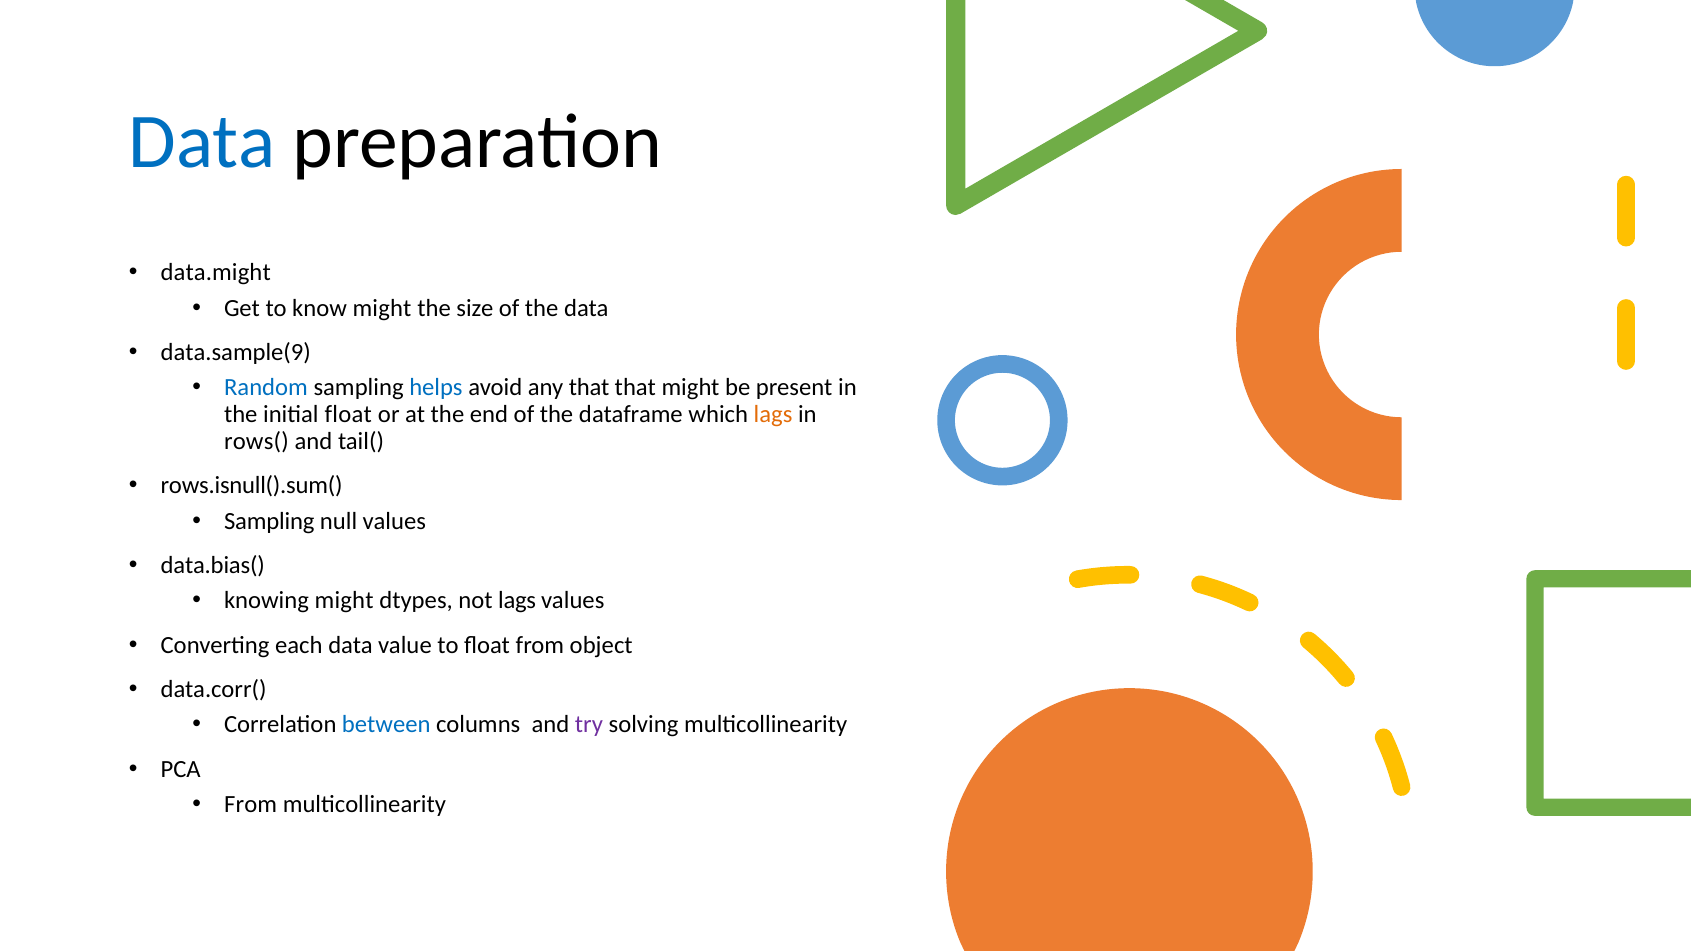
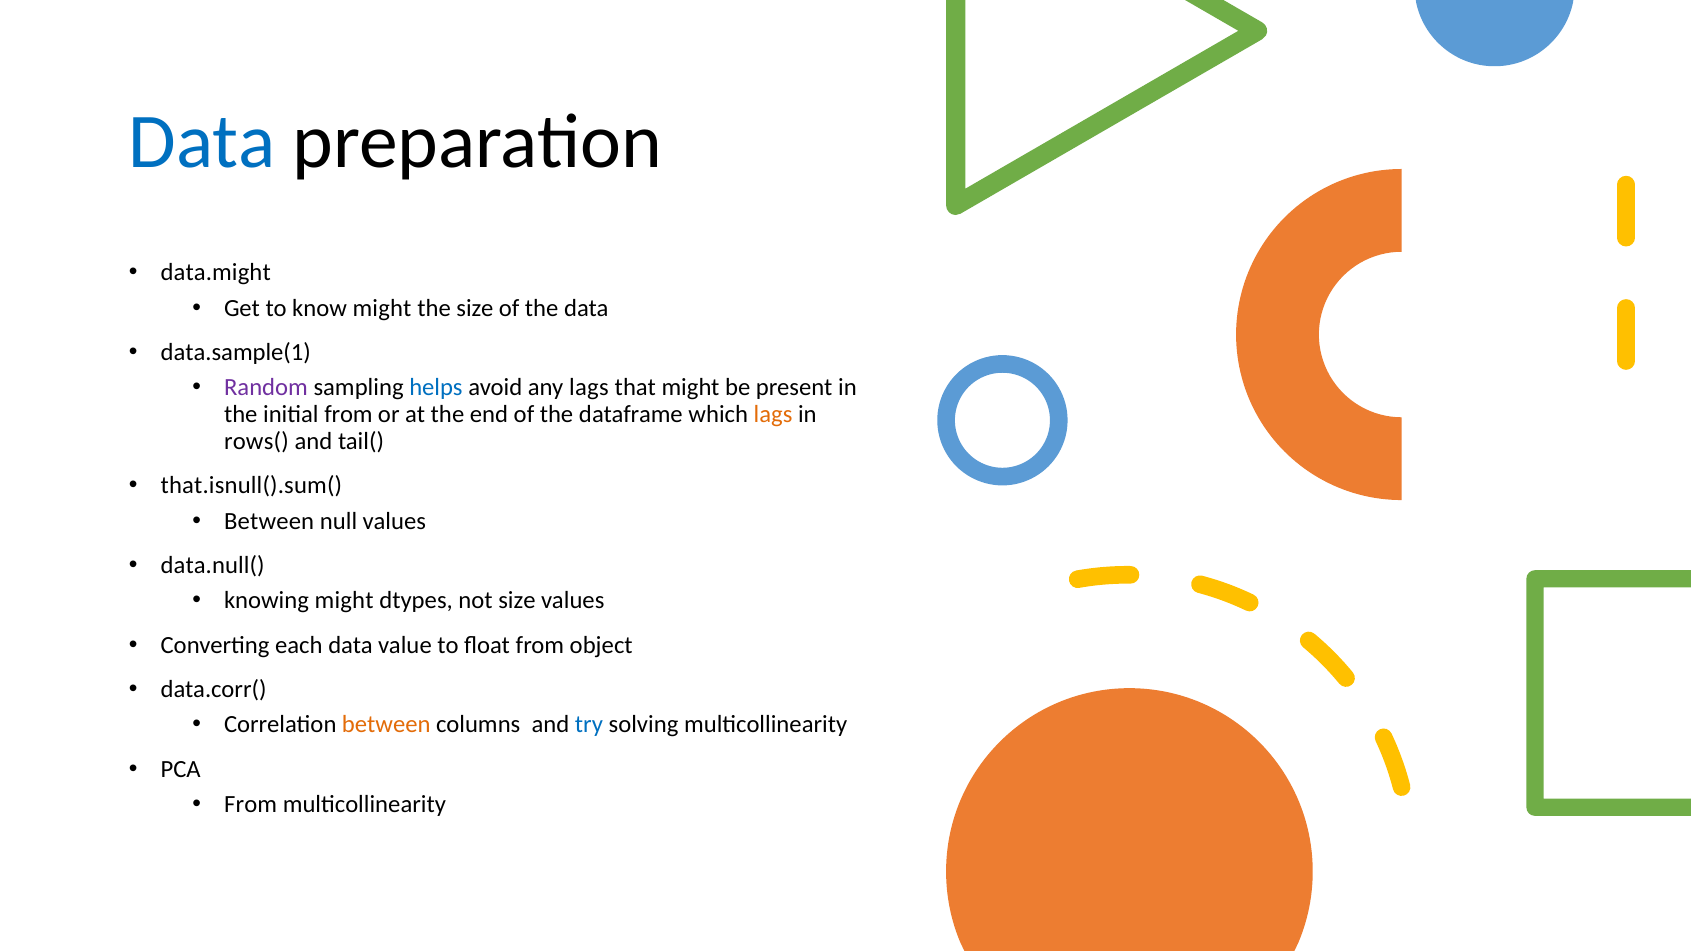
data.sample(9: data.sample(9 -> data.sample(1 (236, 352)
Random colour: blue -> purple (266, 388)
any that: that -> lags (589, 388)
initial float: float -> from (348, 415)
rows.isnull().sum(: rows.isnull().sum( -> that.isnull().sum( (251, 486)
Sampling: Sampling -> Between (269, 521)
data.bias(: data.bias( -> data.null( (213, 565)
not lags: lags -> size (517, 601)
between colour: blue -> orange (386, 725)
try colour: purple -> blue (589, 725)
